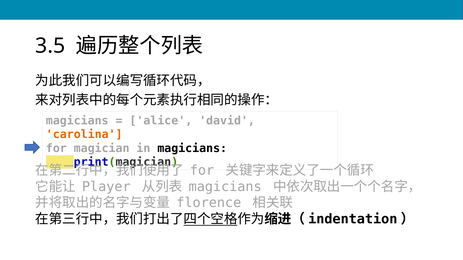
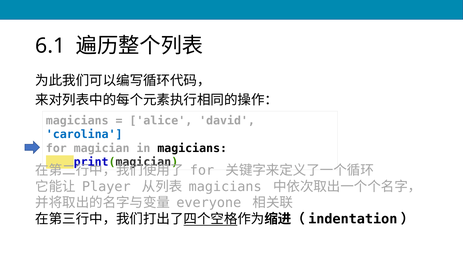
3.5: 3.5 -> 6.1 (50, 46)
carolina colour: orange -> blue (84, 135)
florence: florence -> everyone (209, 203)
